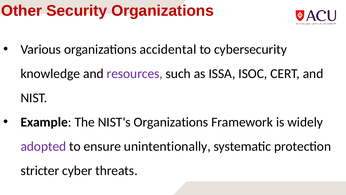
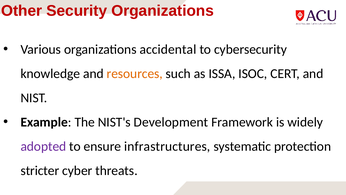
resources colour: purple -> orange (135, 73)
NIST's Organizations: Organizations -> Development (171, 122)
unintentionally: unintentionally -> infrastructures (167, 146)
